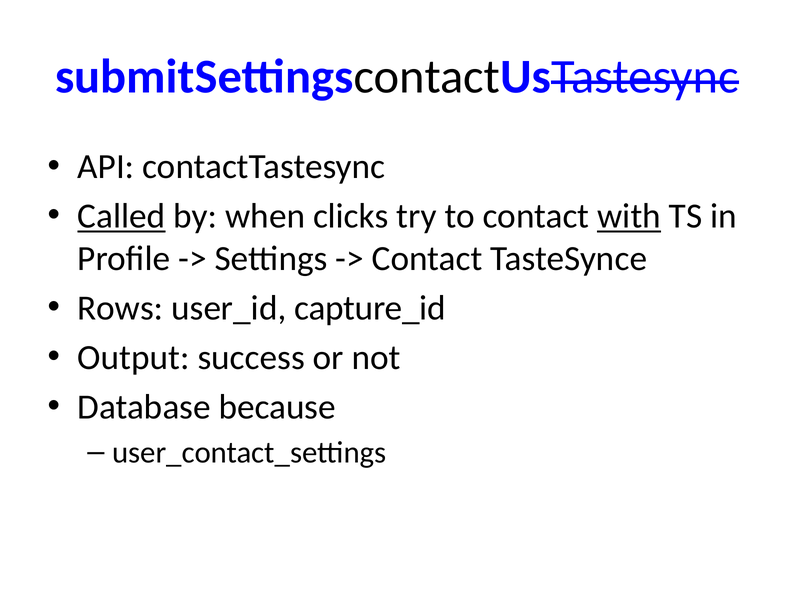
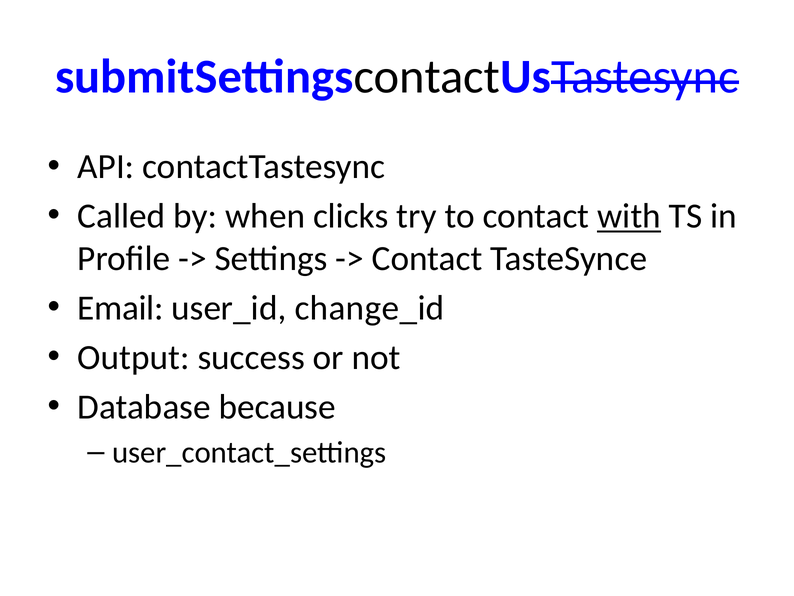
Called underline: present -> none (121, 216)
Rows: Rows -> Email (120, 308)
capture_id: capture_id -> change_id (370, 308)
